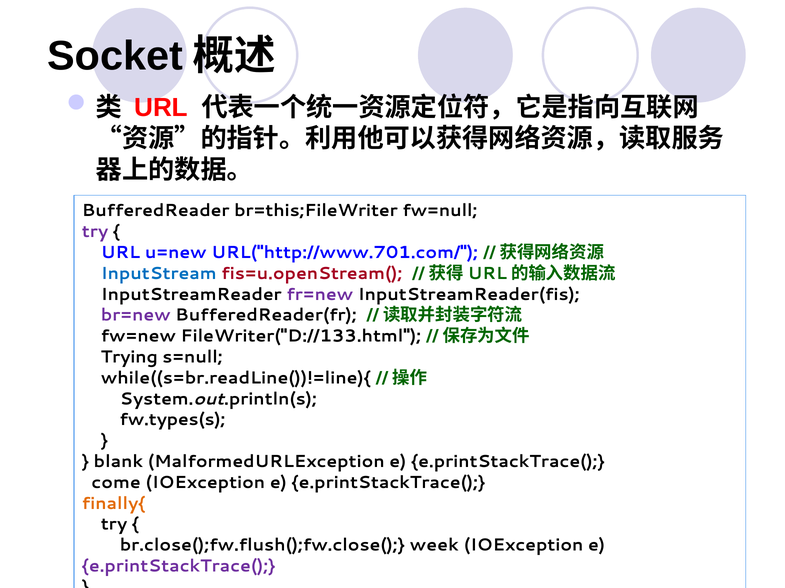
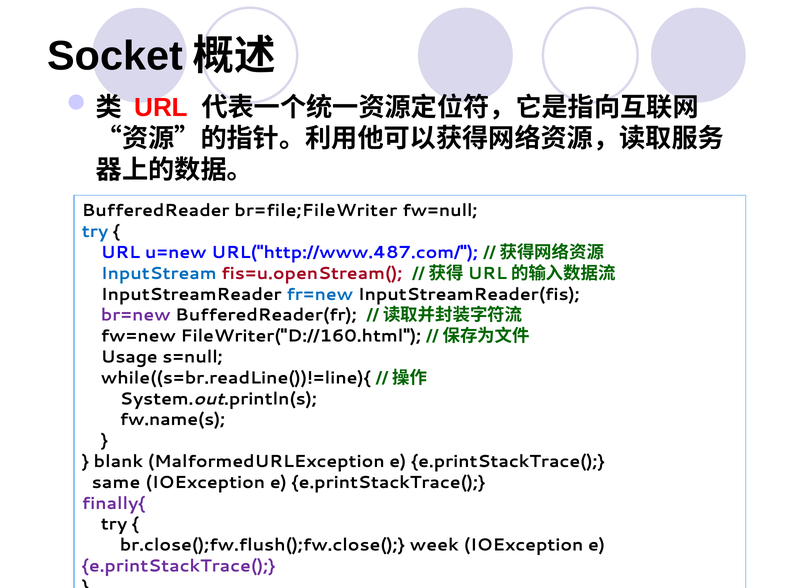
br=this;FileWriter: br=this;FileWriter -> br=file;FileWriter (316, 211)
try colour: purple -> blue (95, 232)
URL("http://www.701.com/: URL("http://www.701.com/ -> URL("http://www.487.com/ (345, 253)
fr=new colour: purple -> blue (320, 295)
FileWriter("D://133.html: FileWriter("D://133.html -> FileWriter("D://160.html (301, 337)
Trying: Trying -> Usage (129, 357)
fw.types(s: fw.types(s -> fw.name(s (172, 420)
come: come -> same (116, 483)
finally{ colour: orange -> purple (114, 504)
